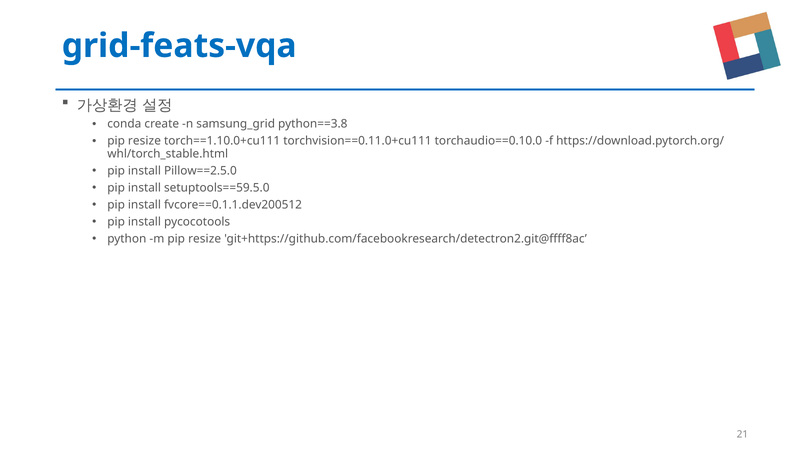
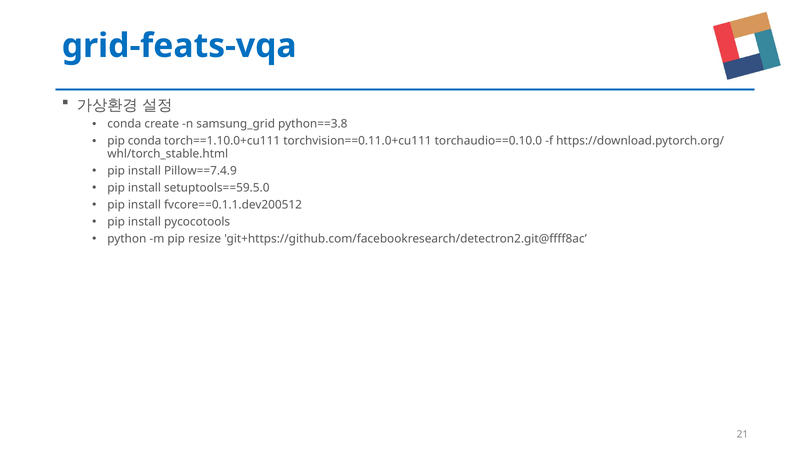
resize: resize -> conda (145, 141)
Pillow==2.5.0: Pillow==2.5.0 -> Pillow==7.4.9 (200, 171)
